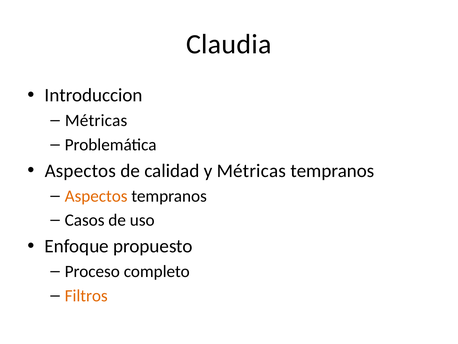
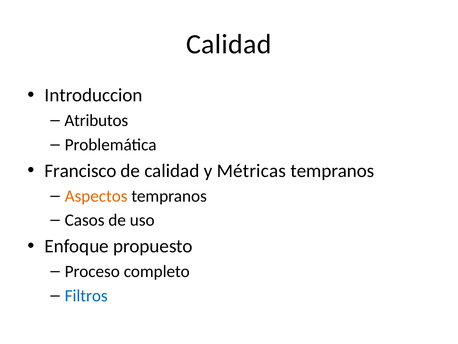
Claudia: Claudia -> Calidad (229, 44)
Métricas: Métricas -> Atributos (96, 120)
Aspectos: Aspectos -> Francisco (81, 171)
Filtros colour: orange -> blue (86, 295)
